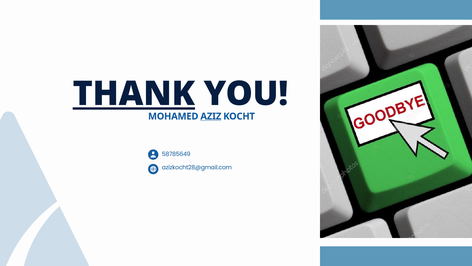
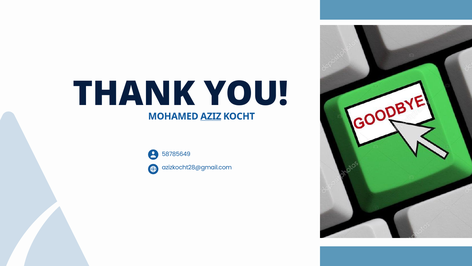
THANK underline: present -> none (134, 94)
